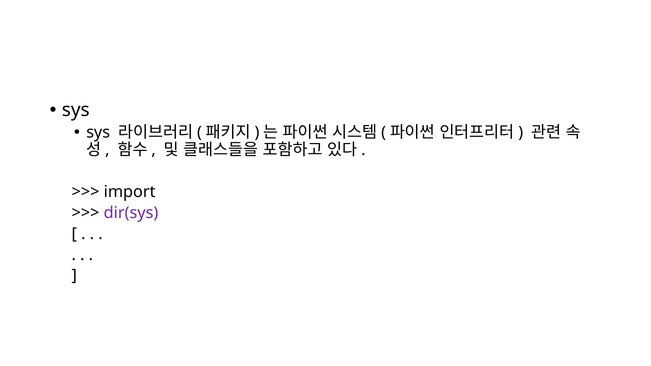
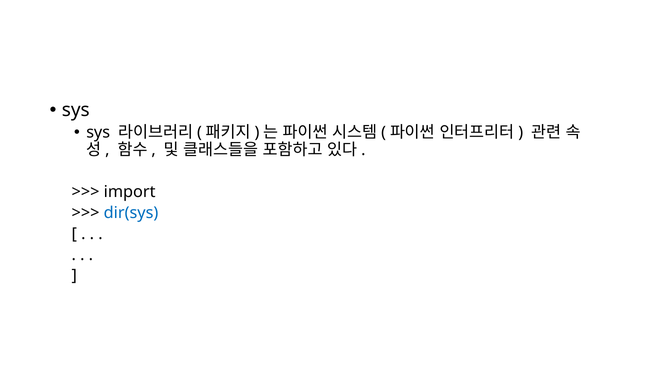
dir(sys colour: purple -> blue (131, 213)
